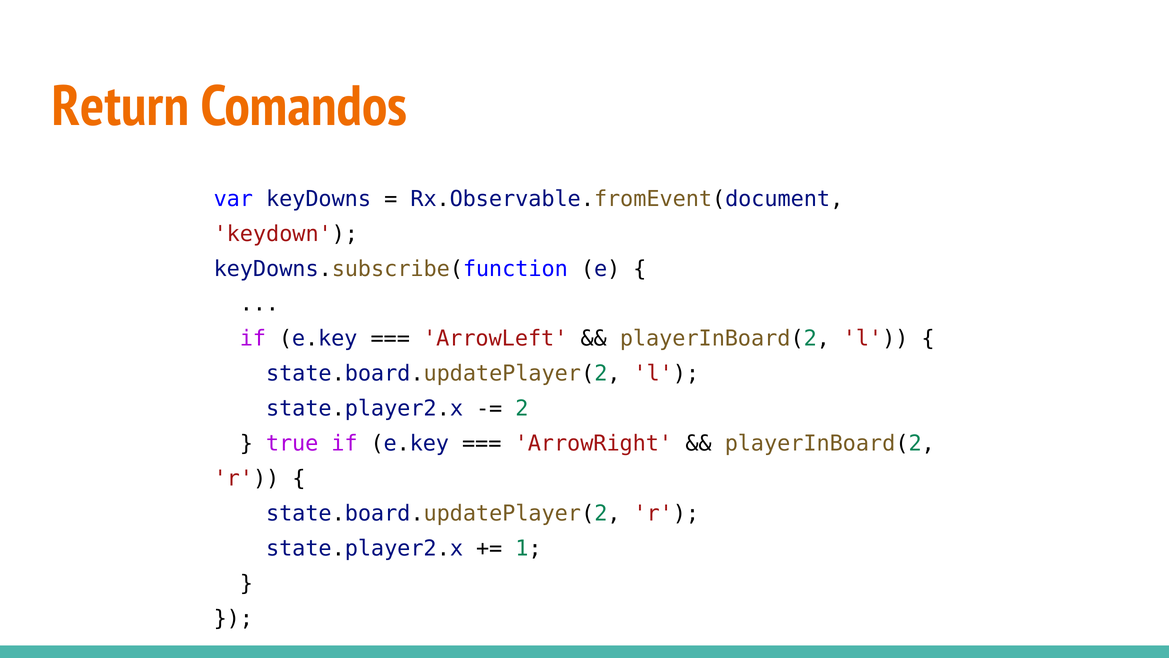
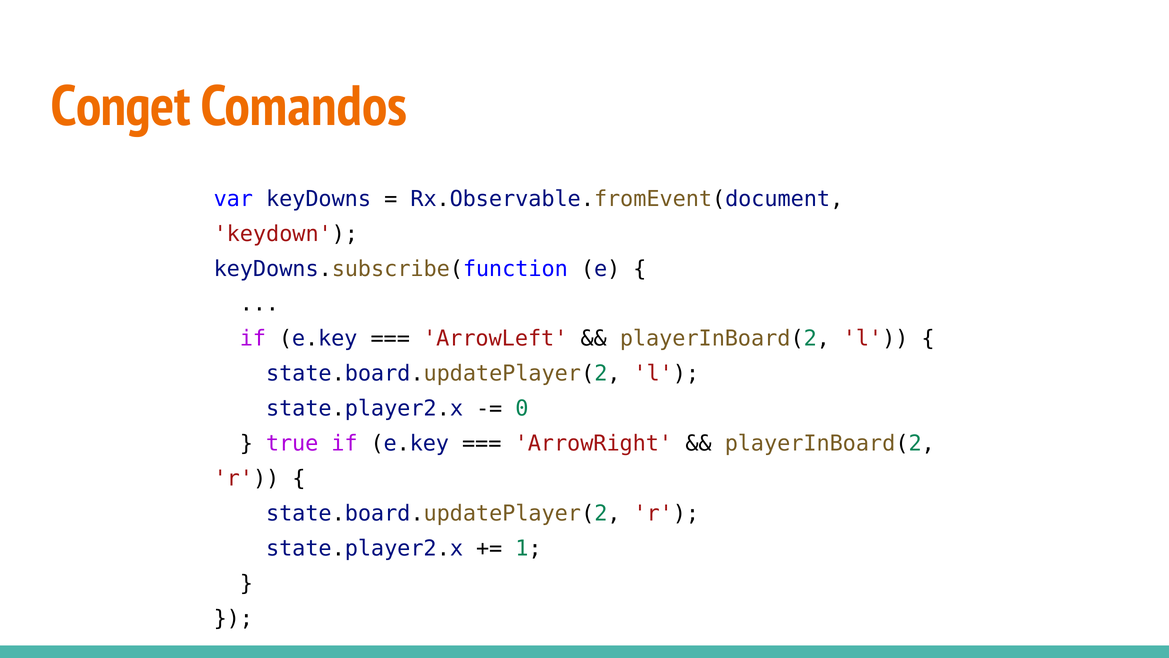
Return: Return -> Conget (121, 107)
2: 2 -> 0 (522, 408)
